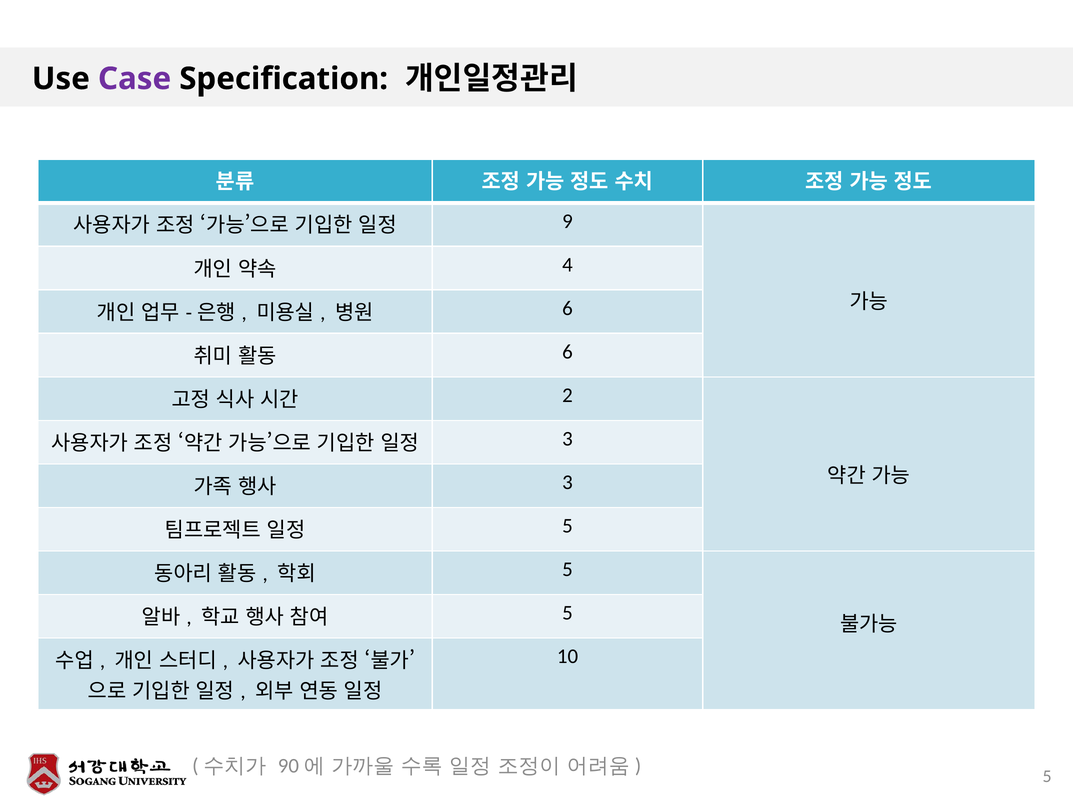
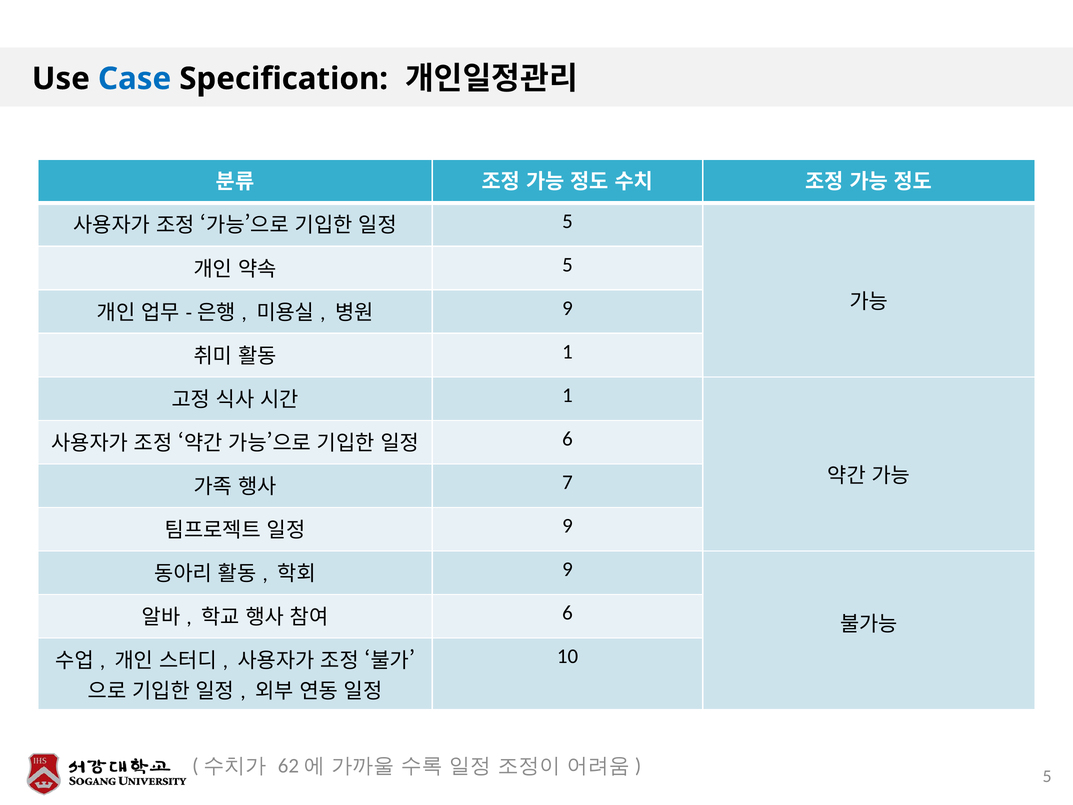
Case colour: purple -> blue (135, 79)
9: 9 -> 5 (568, 221)
4: 4 -> 5 (568, 265)
6: 6 -> 9 (568, 308)
6: 6 -> 1 (568, 352)
2: 2 -> 1 (568, 395)
3: 3 -> 6 (568, 439)
3: 3 -> 7 (568, 482)
5: 5 -> 9 (568, 526)
5: 5 -> 9 (568, 569)
5: 5 -> 6 (568, 613)
90: 90 -> 62 (288, 766)
